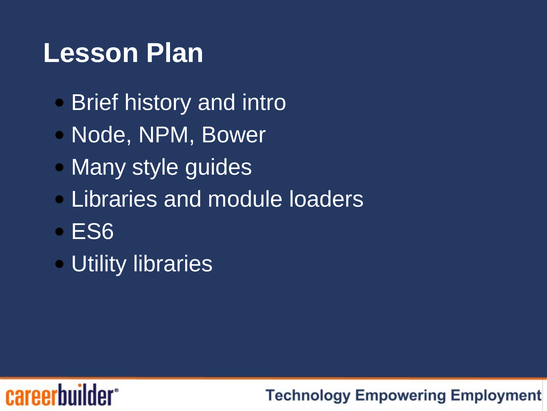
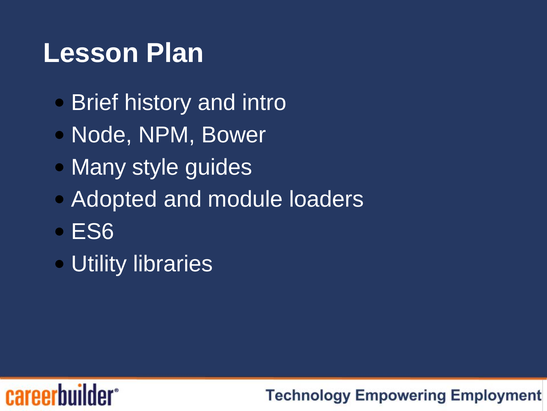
Libraries: Libraries -> Adopted (114, 199)
